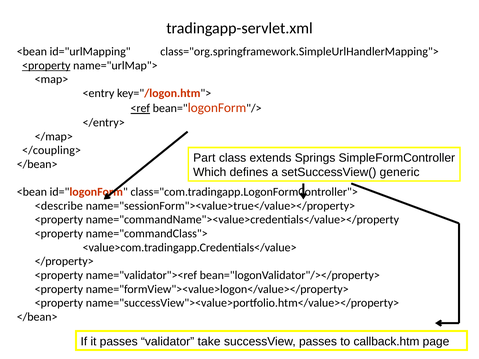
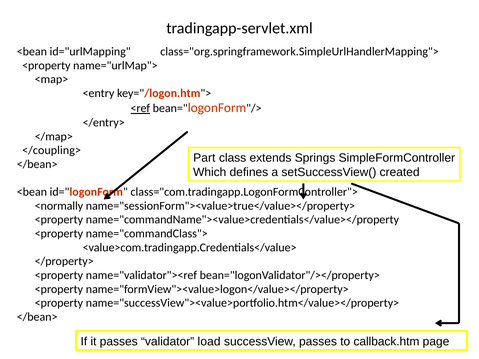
<property underline: present -> none (46, 65)
generic: generic -> created (400, 172)
<describe: <describe -> <normally (59, 206)
take: take -> load (209, 342)
